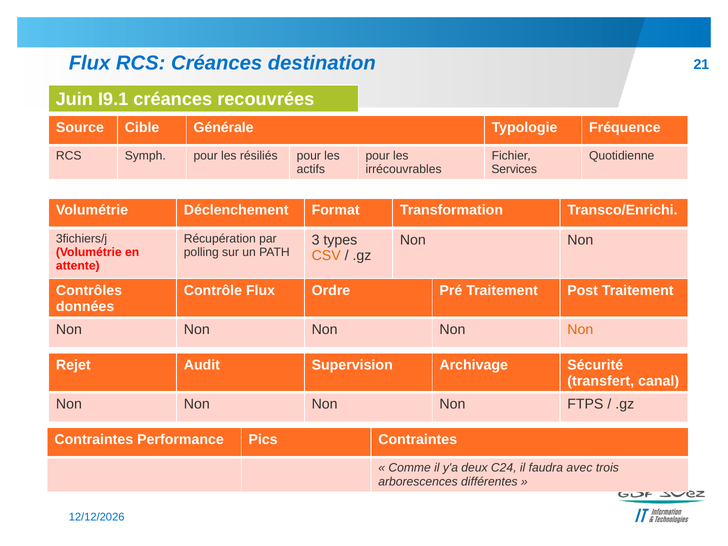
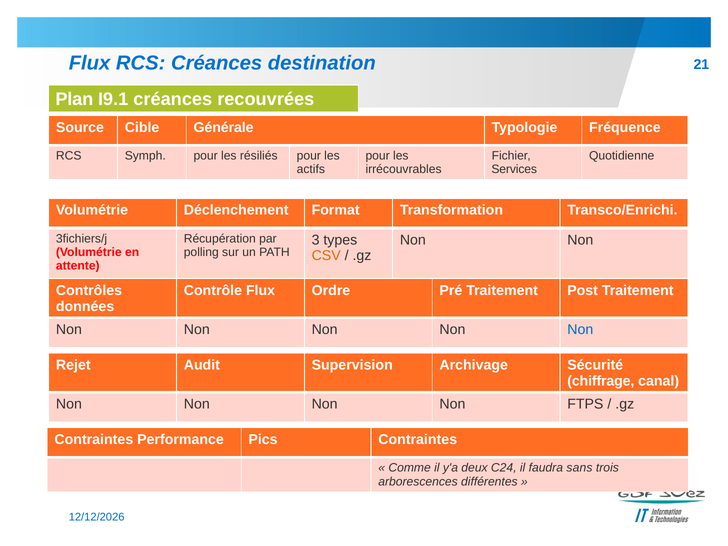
Juin: Juin -> Plan (74, 99)
Non colour: orange -> blue (580, 330)
transfert: transfert -> chiffrage (601, 381)
avec: avec -> sans (579, 468)
